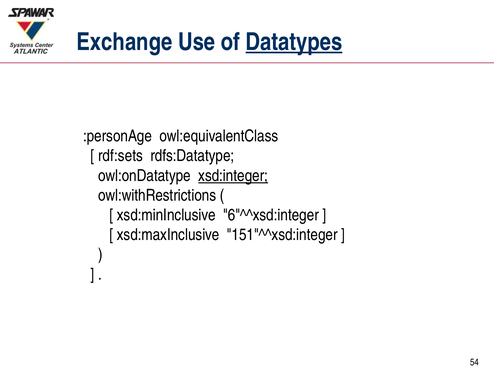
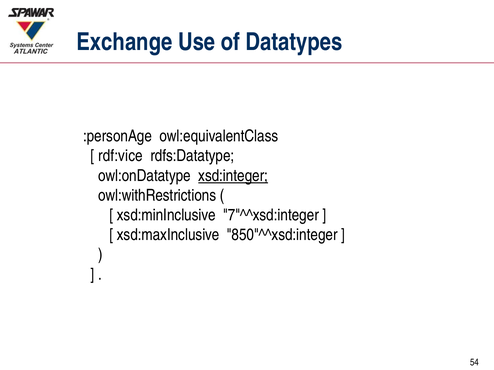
Datatypes underline: present -> none (294, 42)
rdf:sets: rdf:sets -> rdf:vice (120, 156)
6"^^xsd:integer: 6"^^xsd:integer -> 7"^^xsd:integer (271, 215)
151"^^xsd:integer: 151"^^xsd:integer -> 850"^^xsd:integer (282, 235)
